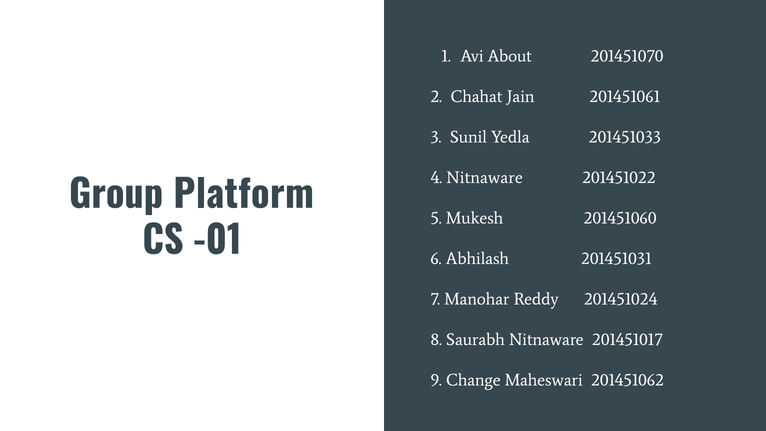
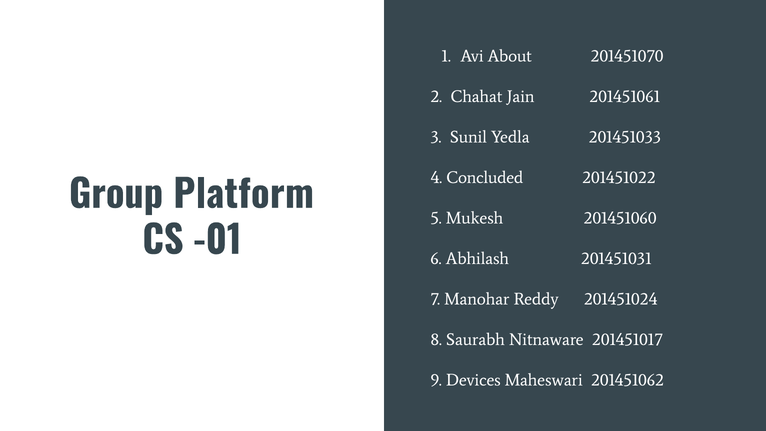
4 Nitnaware: Nitnaware -> Concluded (485, 178)
Change: Change -> Devices (473, 380)
